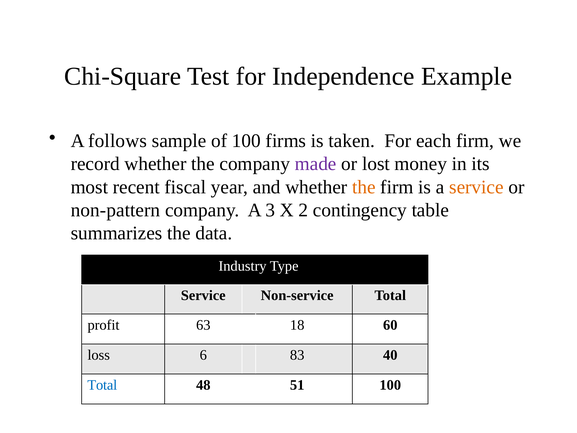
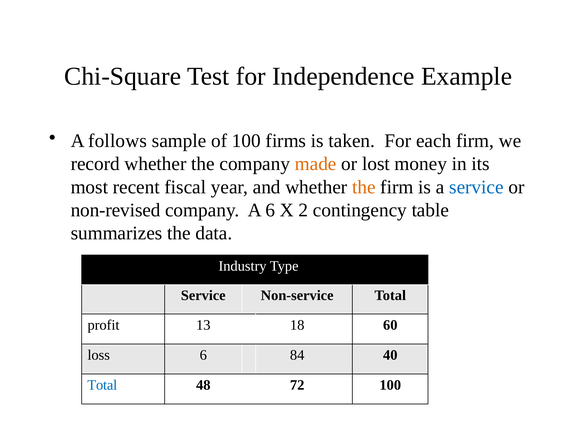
made colour: purple -> orange (316, 164)
service colour: orange -> blue (476, 187)
non-pattern: non-pattern -> non-revised (116, 210)
A 3: 3 -> 6 (270, 210)
63: 63 -> 13 (203, 325)
83: 83 -> 84 (297, 355)
51: 51 -> 72 (297, 385)
